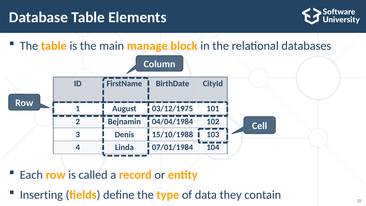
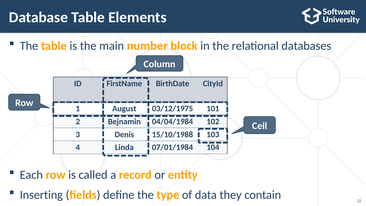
manage: manage -> number (147, 46)
